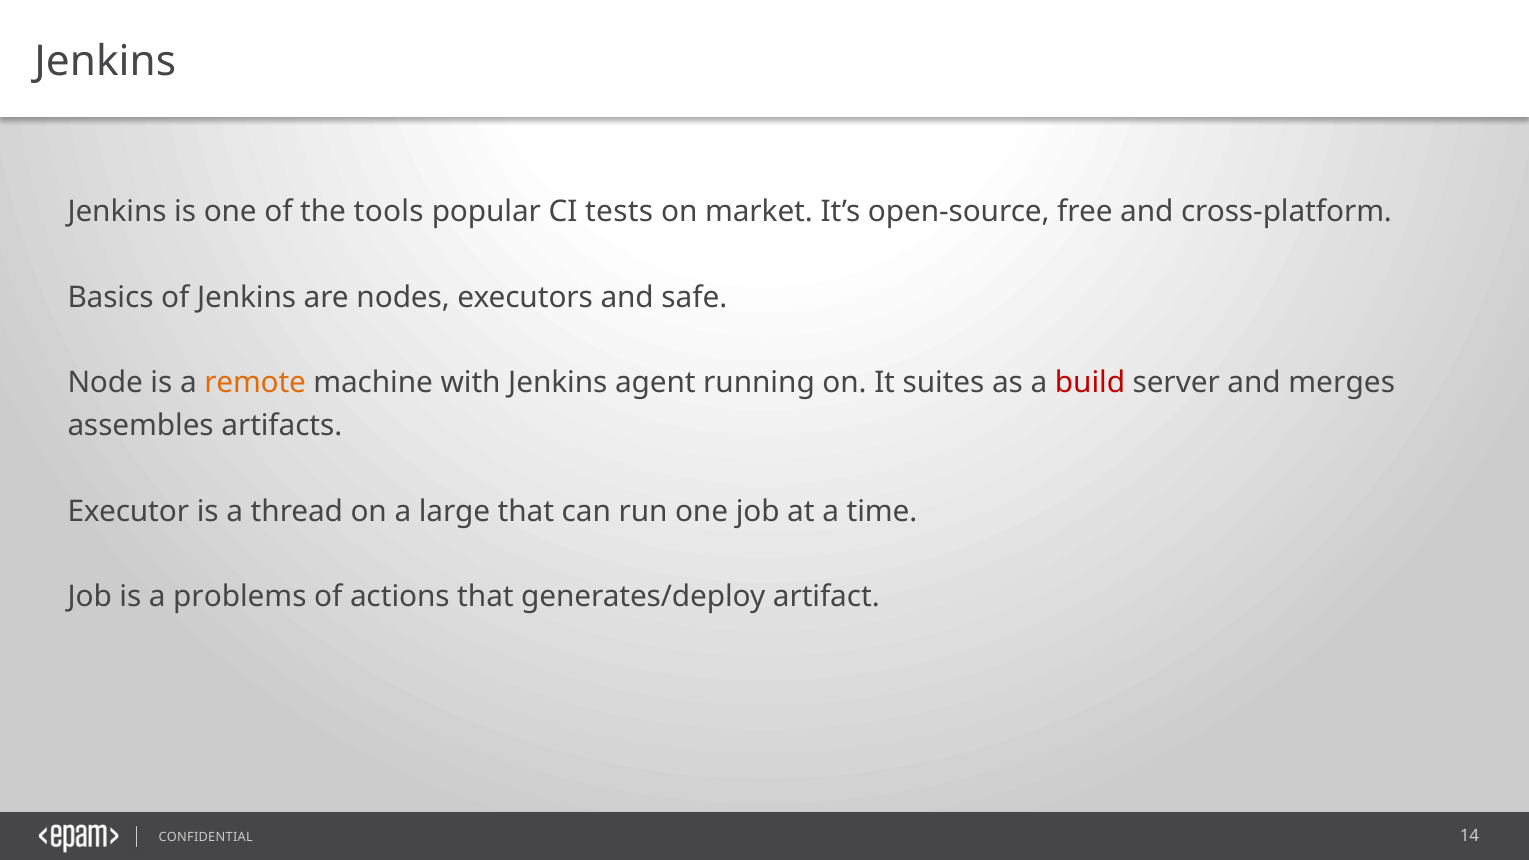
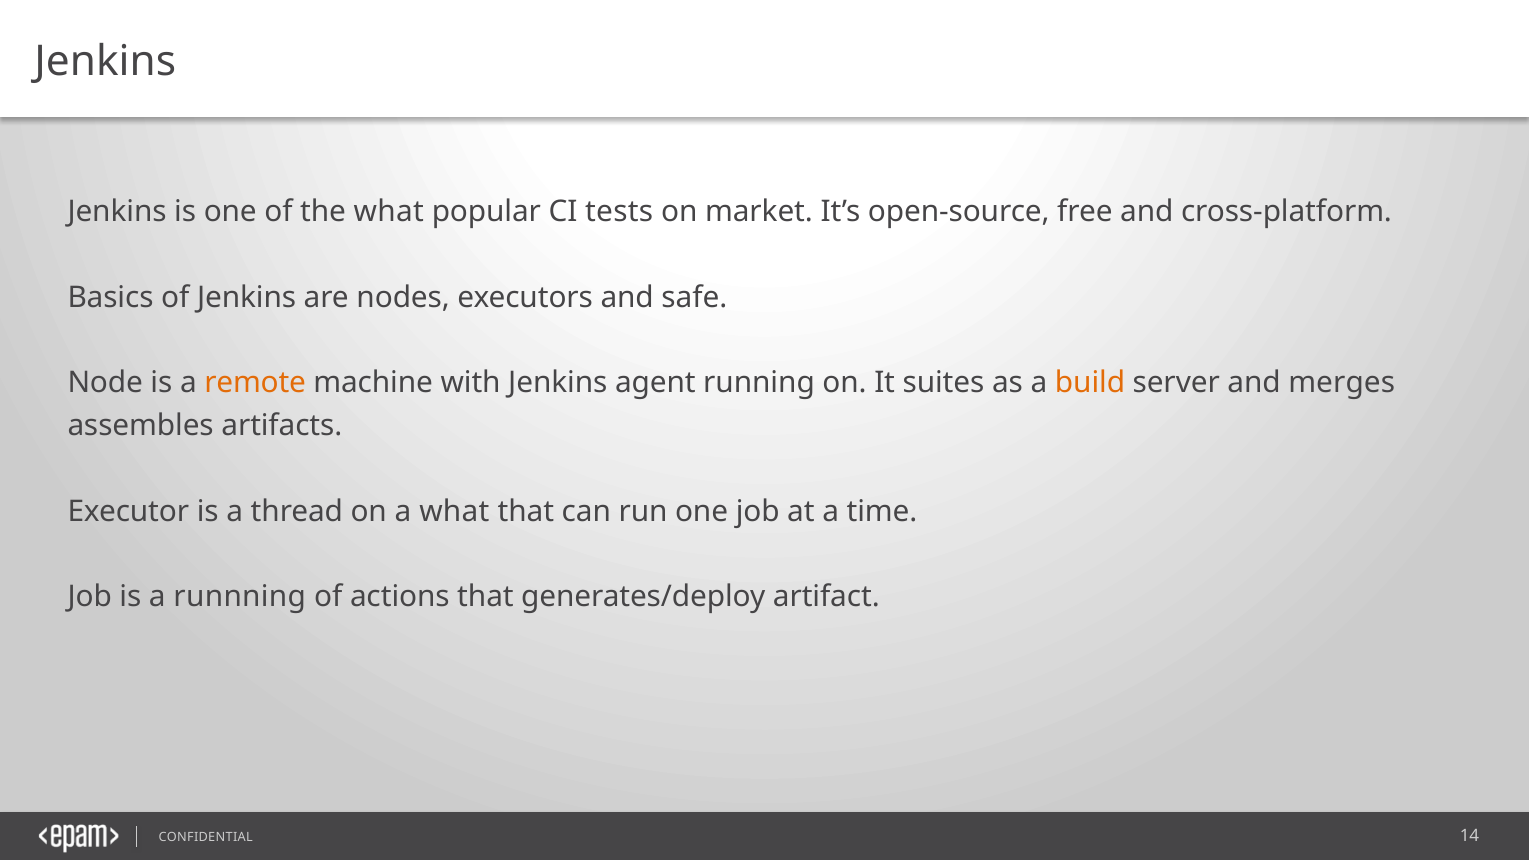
the tools: tools -> what (389, 212)
build colour: red -> orange (1090, 383)
a large: large -> what (454, 511)
problems: problems -> runnning (240, 597)
